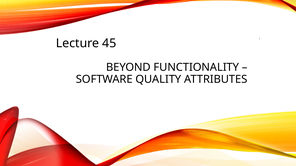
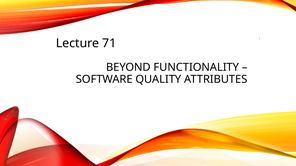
45: 45 -> 71 (109, 43)
